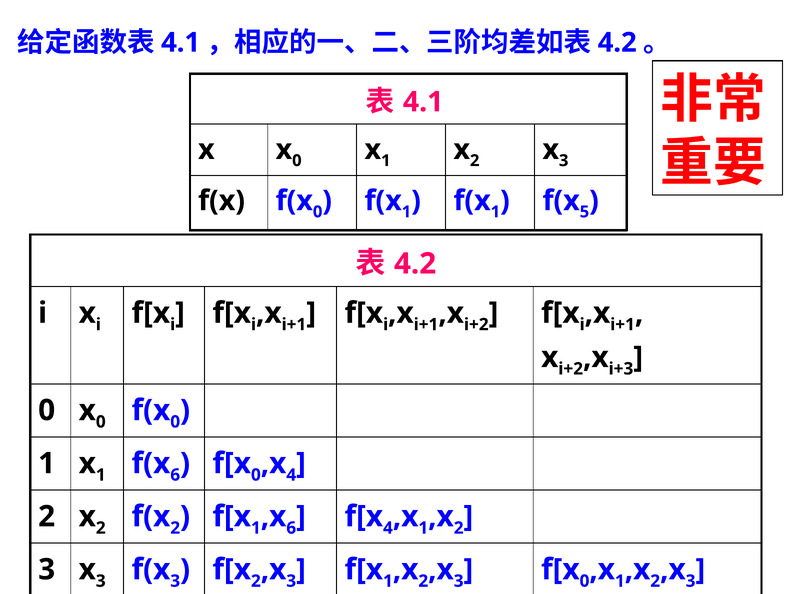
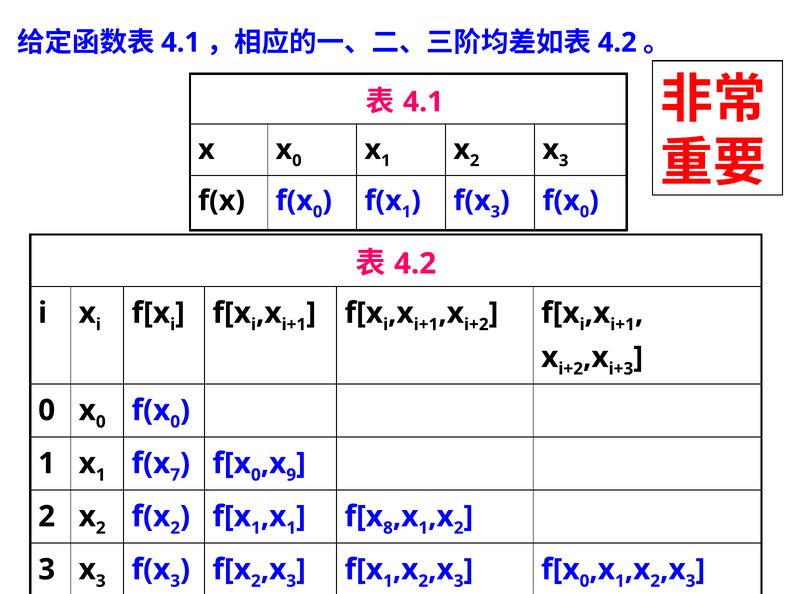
1: 1 -> 3 (495, 212)
5: 5 -> 0 (584, 212)
f(x 6: 6 -> 7 (175, 475)
4: 4 -> 9 (291, 475)
6: 6 -> 1 (291, 528)
4: 4 -> 8 (388, 528)
